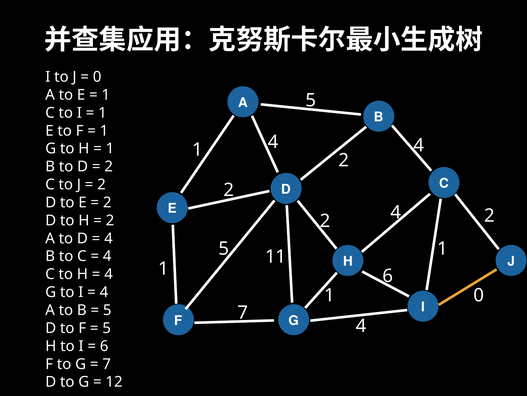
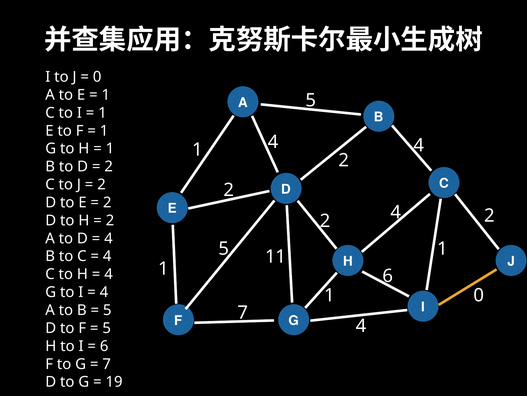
12: 12 -> 19 (114, 381)
